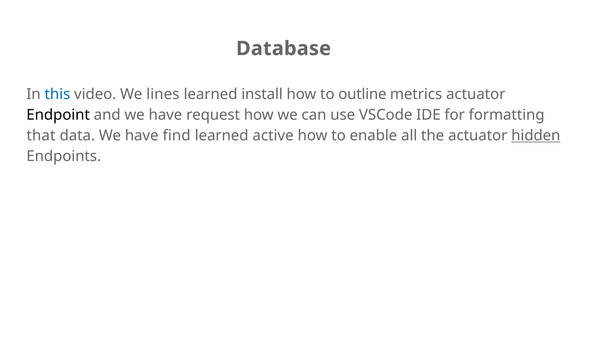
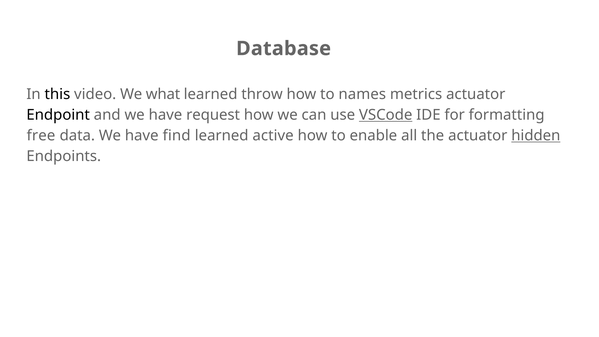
this colour: blue -> black (57, 94)
lines: lines -> what (163, 94)
install: install -> throw (262, 94)
outline: outline -> names (362, 94)
VSCode underline: none -> present (386, 115)
that: that -> free (41, 136)
